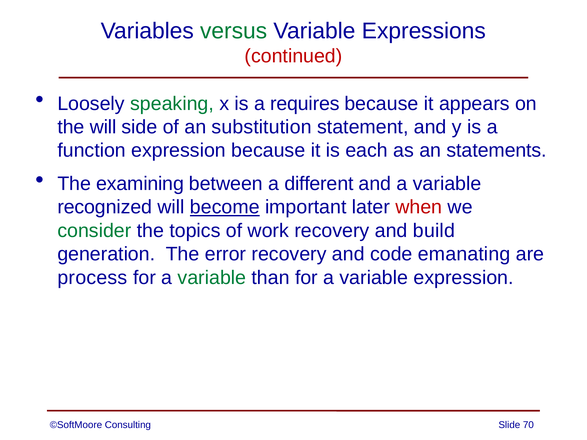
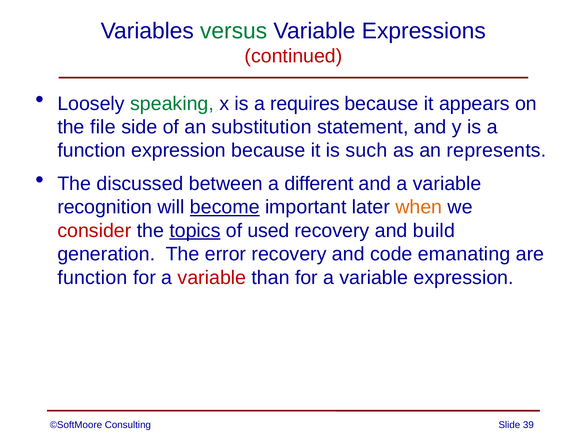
the will: will -> file (103, 127)
each: each -> such (367, 151)
statements: statements -> represents (496, 151)
examining: examining -> discussed (140, 184)
recognized: recognized -> recognition (105, 207)
when colour: red -> orange (419, 207)
consider colour: green -> red (94, 231)
topics underline: none -> present (195, 231)
work: work -> used (268, 231)
process: process -> function (92, 278)
variable colour: green -> red (212, 278)
70: 70 -> 39 (528, 425)
